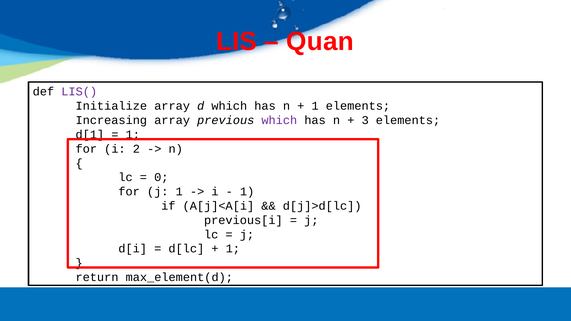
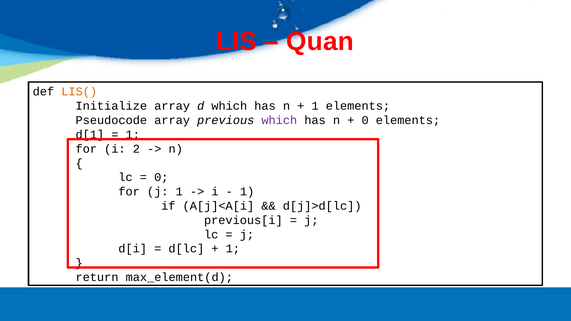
LIS( colour: purple -> orange (79, 92)
Increasing: Increasing -> Pseudocode (111, 120)
3: 3 -> 0 (365, 120)
